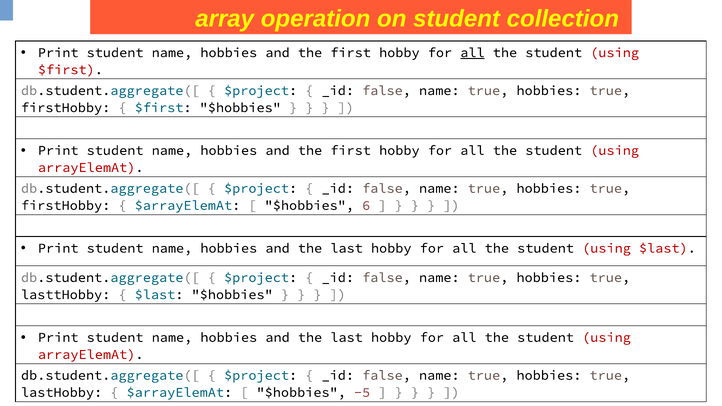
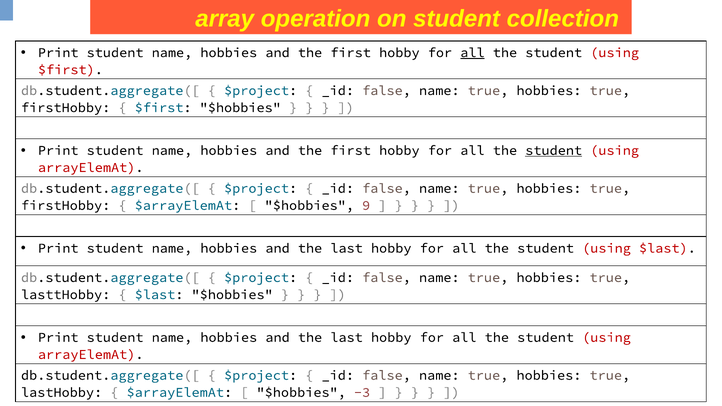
student underline: none -> present (554, 150)
6: 6 -> 9 (366, 205)
-5: -5 -> -3 (362, 392)
